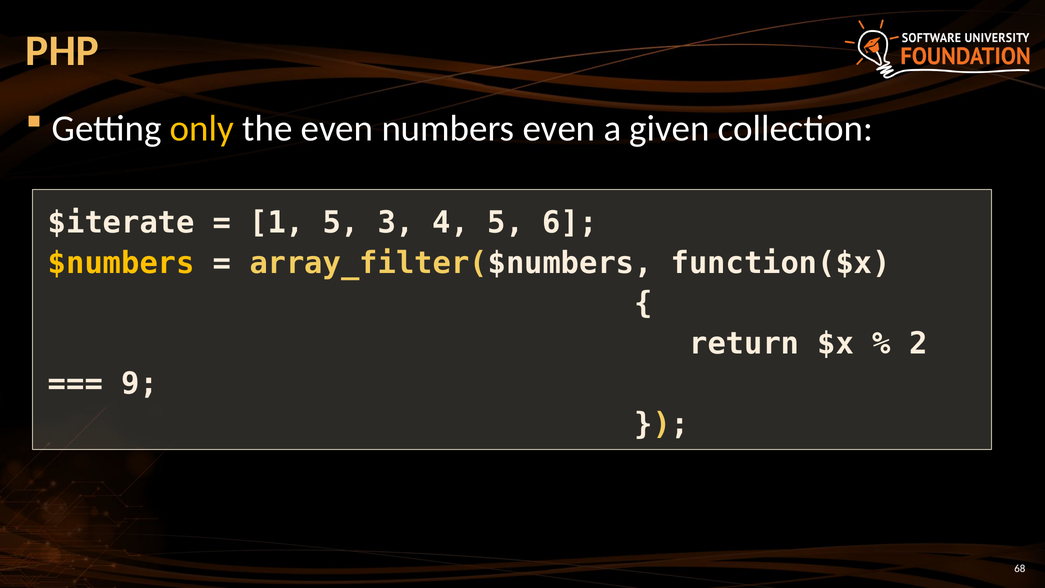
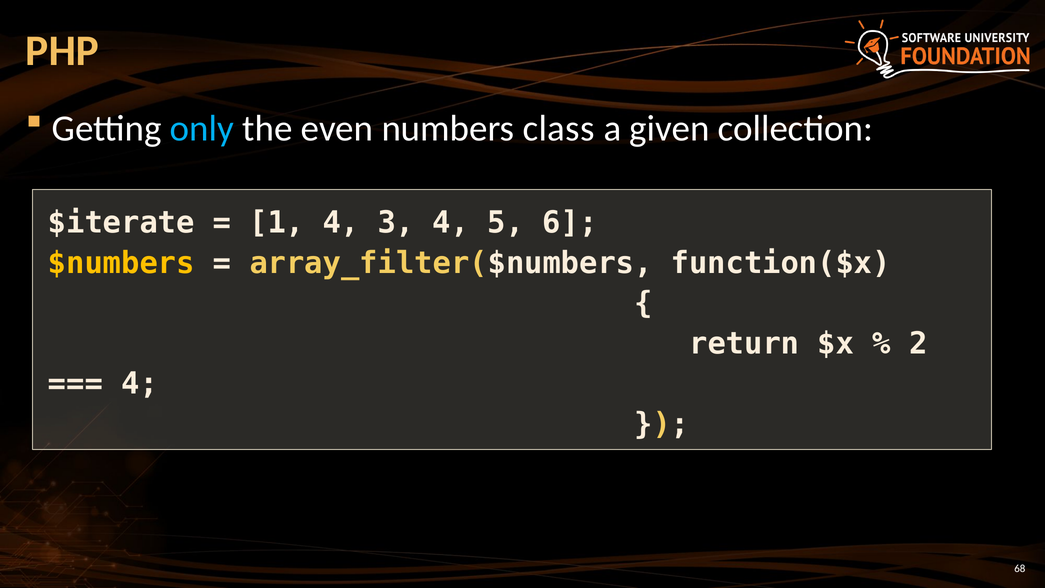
only colour: yellow -> light blue (202, 129)
numbers even: even -> class (559, 129)
1 5: 5 -> 4 (341, 223)
9: 9 -> 4 (140, 384)
